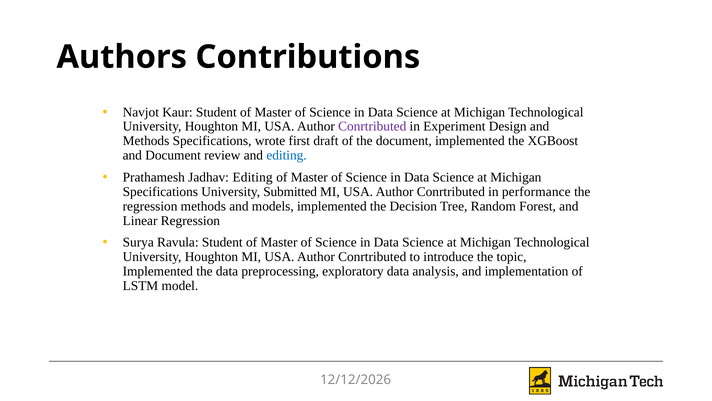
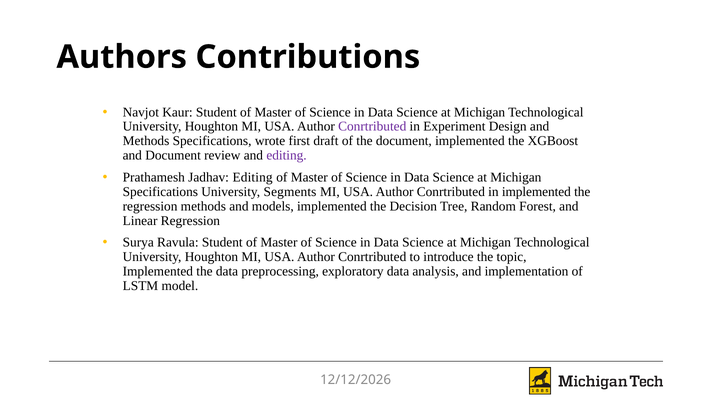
editing colour: blue -> purple (287, 155)
Submitted: Submitted -> Segments (290, 192)
in performance: performance -> implemented (536, 192)
